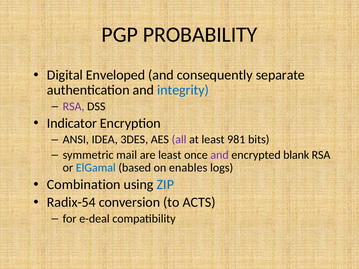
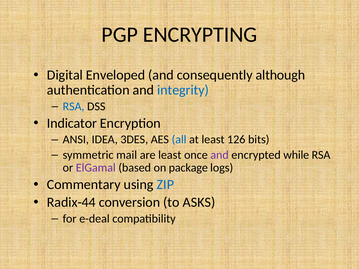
PROBABILITY: PROBABILITY -> ENCRYPTING (200, 35)
separate: separate -> although (280, 75)
RSA colour: purple -> blue (74, 107)
all colour: purple -> blue (179, 140)
981: 981 -> 126 (236, 140)
blank: blank -> while (296, 155)
ElGamal colour: blue -> purple (96, 168)
enables: enables -> package (188, 168)
Combination: Combination -> Commentary (84, 185)
Radix-54: Radix-54 -> Radix-44 (71, 202)
ACTS: ACTS -> ASKS (199, 202)
